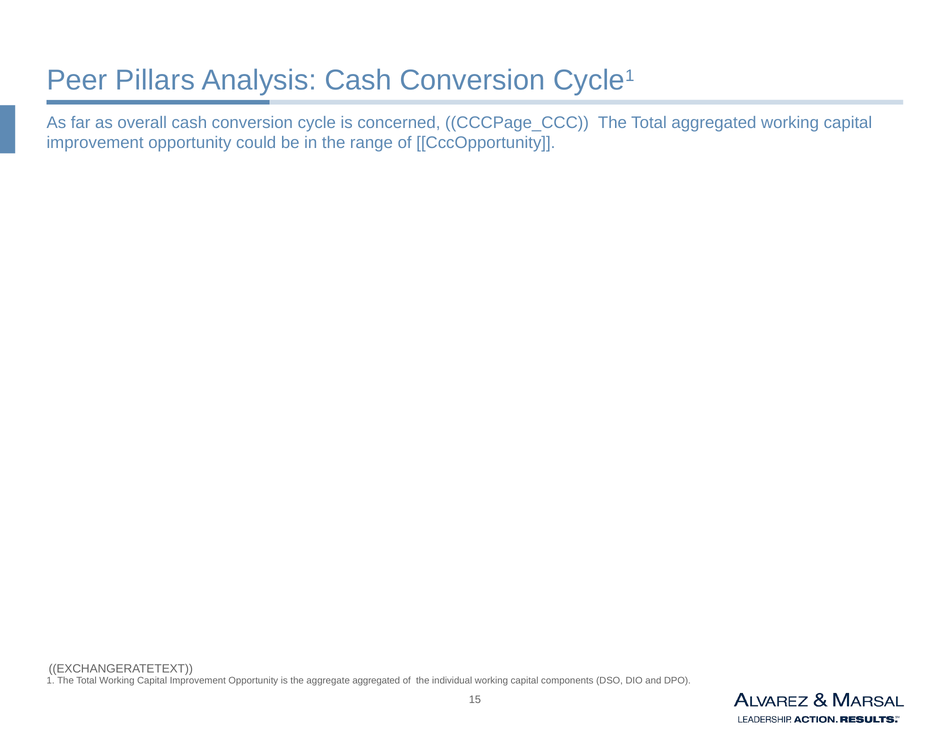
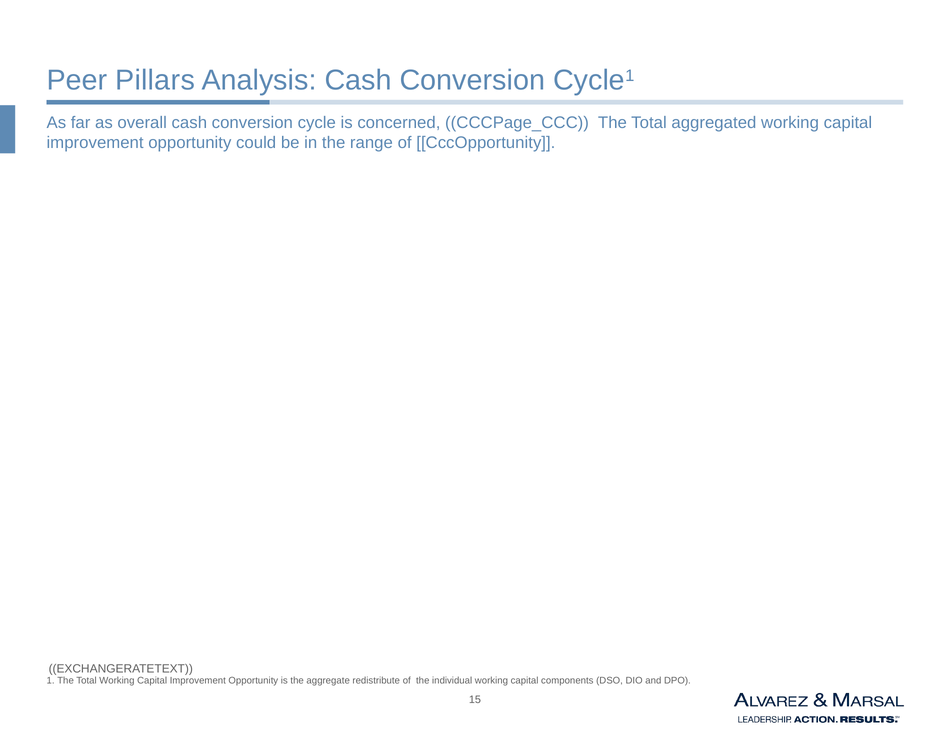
aggregate aggregated: aggregated -> redistribute (376, 681)
